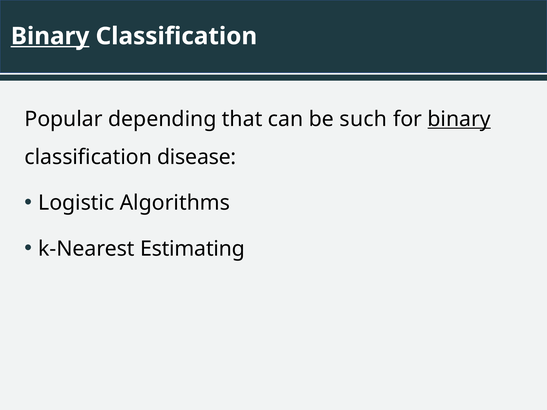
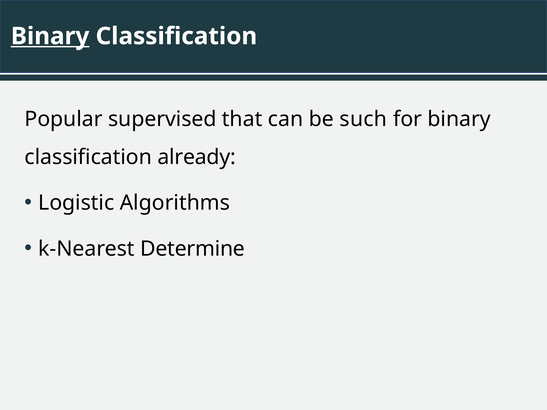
depending: depending -> supervised (162, 119)
binary underline: present -> none (459, 119)
disease: disease -> already (197, 157)
Estimating: Estimating -> Determine (193, 249)
